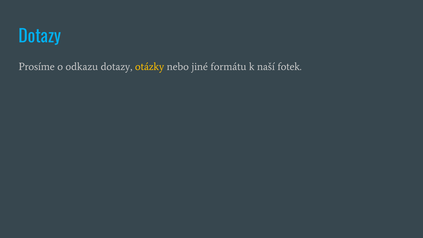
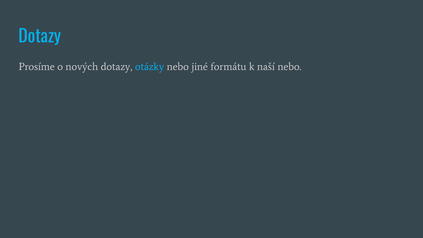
odkazu: odkazu -> nových (82, 67)
otázky colour: yellow -> light blue (150, 67)
naší fotek: fotek -> nebo (289, 67)
